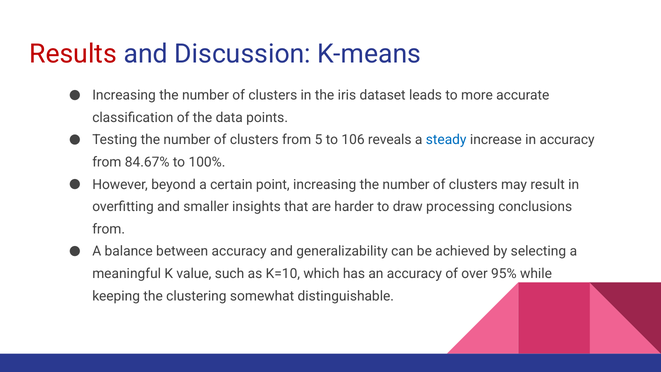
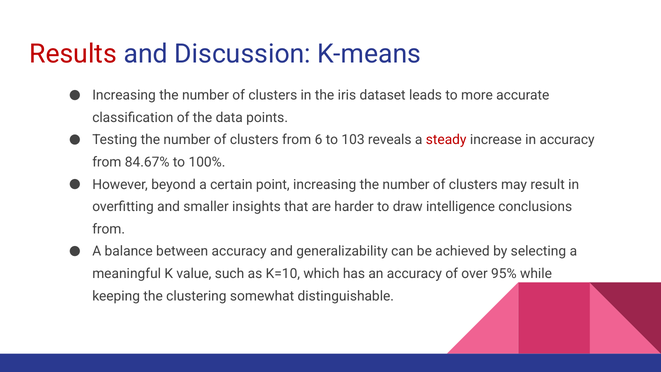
5: 5 -> 6 (319, 140)
106: 106 -> 103 (353, 140)
steady colour: blue -> red (446, 140)
processing: processing -> intelligence (461, 207)
